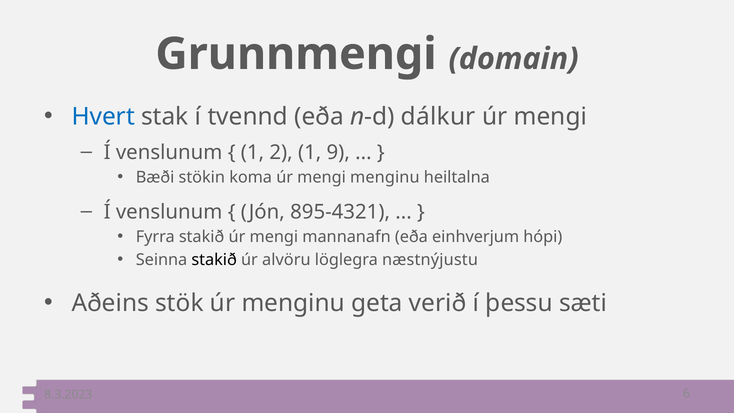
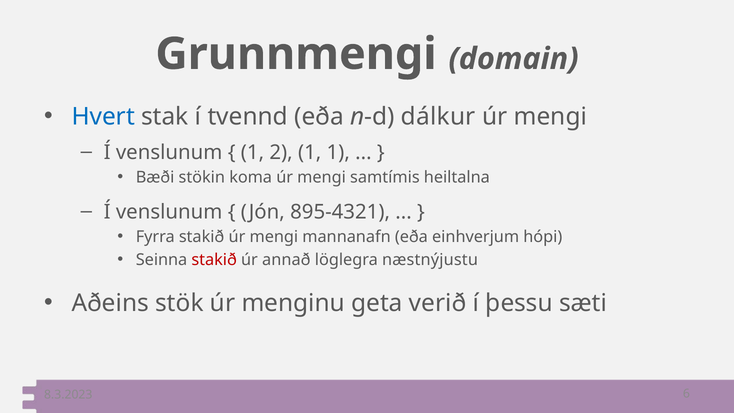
1 9: 9 -> 1 (338, 152)
mengi menginu: menginu -> samtímis (385, 177)
stakið colour: black -> red (214, 260)
alvöru: alvöru -> annað (286, 260)
